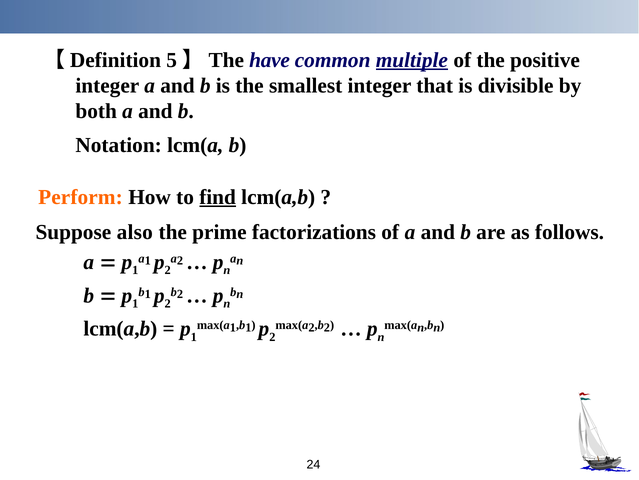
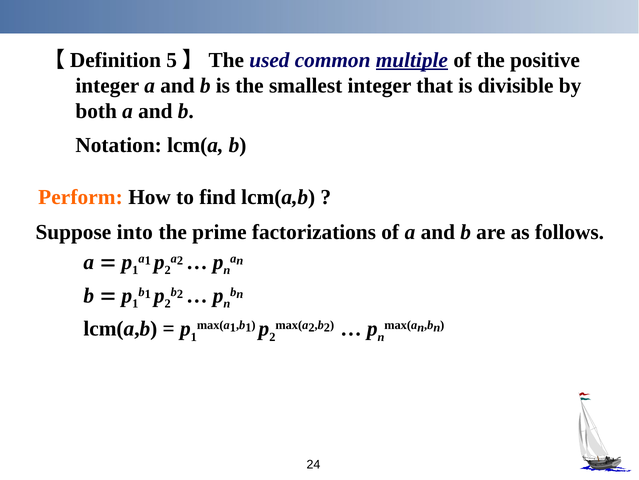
have: have -> used (269, 60)
find underline: present -> none (218, 197)
also: also -> into (135, 232)
